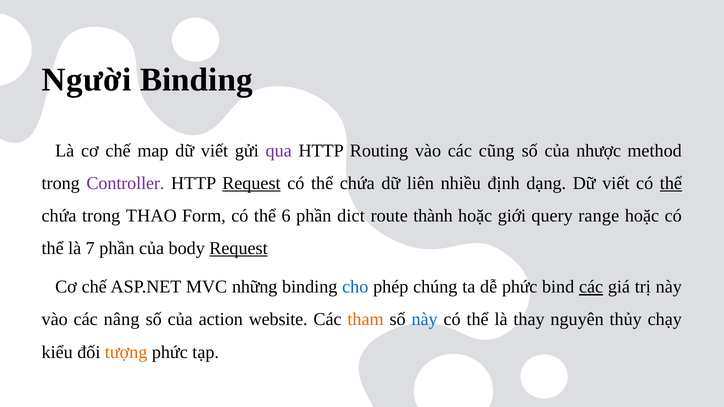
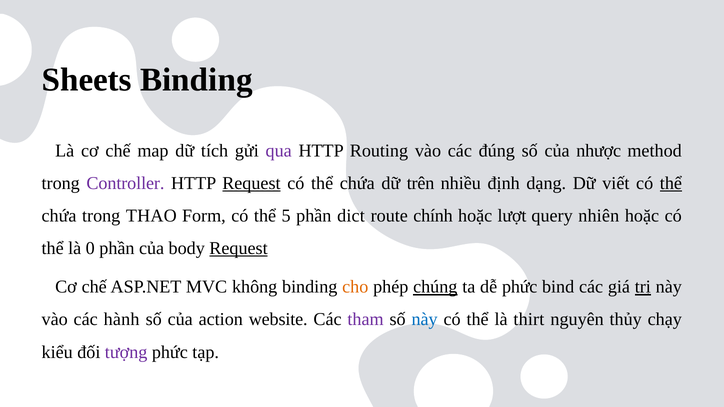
Người: Người -> Sheets (87, 80)
map dữ viết: viết -> tích (215, 151)
cũng: cũng -> đúng (497, 151)
liên: liên -> trên (421, 183)
6: 6 -> 5 (286, 216)
thành: thành -> chính (433, 216)
giới: giới -> lượt (512, 216)
range: range -> nhiên (599, 216)
7: 7 -> 0 (90, 249)
những: những -> không (255, 287)
cho colour: blue -> orange (355, 287)
chúng underline: none -> present (435, 287)
các underline: present -> none (591, 287)
trị underline: none -> present (643, 287)
nâng: nâng -> hành (122, 320)
tham colour: orange -> purple (366, 320)
thay: thay -> thirt (529, 320)
tượng colour: orange -> purple (126, 352)
